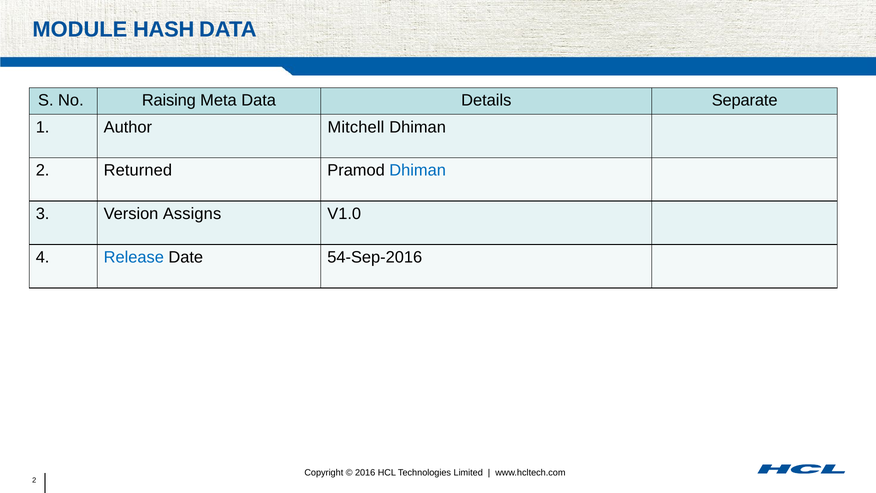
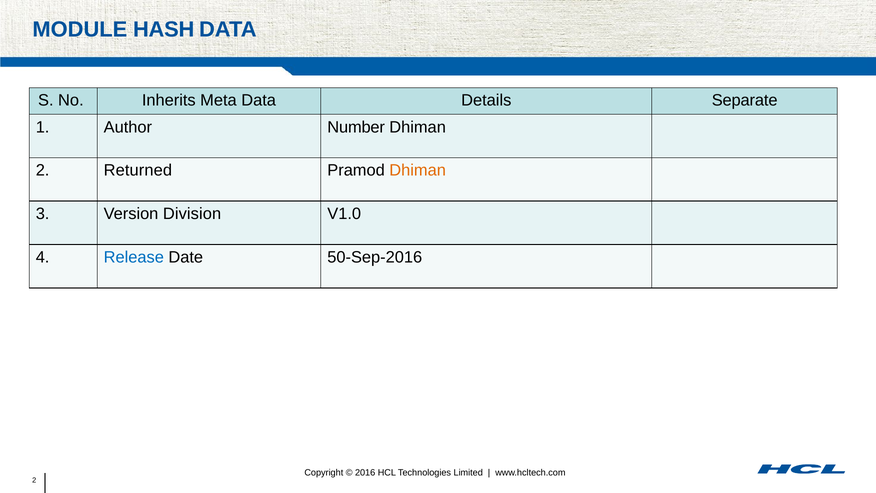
Raising: Raising -> Inherits (169, 100)
Mitchell: Mitchell -> Number (356, 127)
Dhiman colour: blue -> orange (418, 170)
Assigns: Assigns -> Division (192, 214)
54-Sep-2016: 54-Sep-2016 -> 50-Sep-2016 (375, 257)
